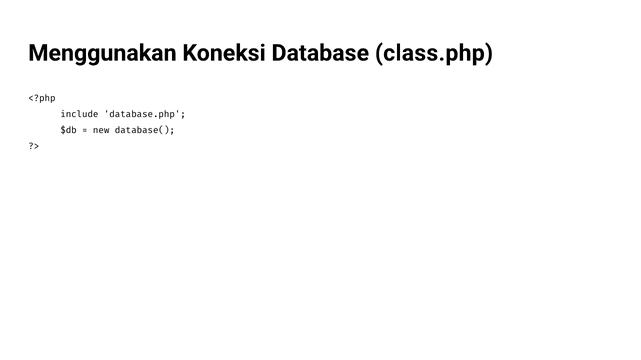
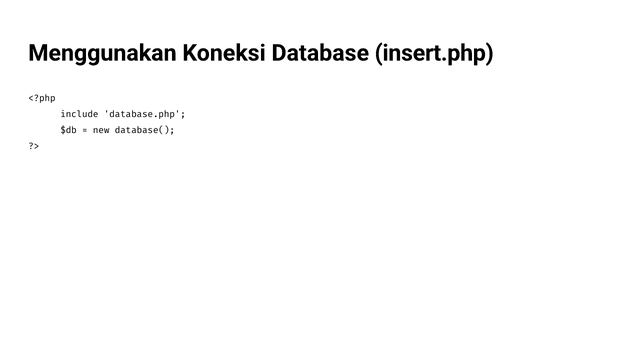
class.php: class.php -> insert.php (434, 53)
